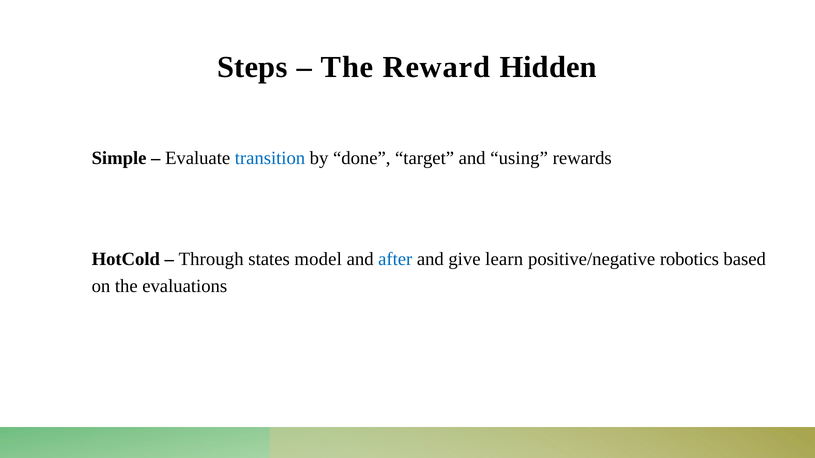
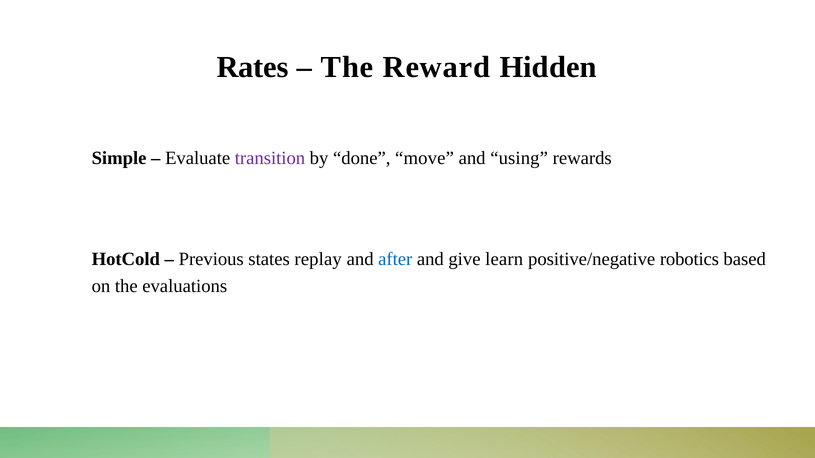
Steps: Steps -> Rates (253, 67)
transition colour: blue -> purple (270, 158)
target: target -> move (425, 158)
Through: Through -> Previous (211, 259)
model: model -> replay (318, 259)
